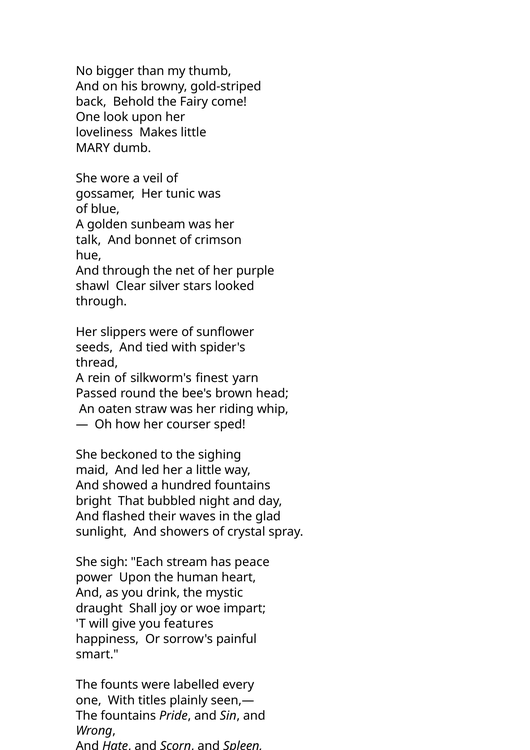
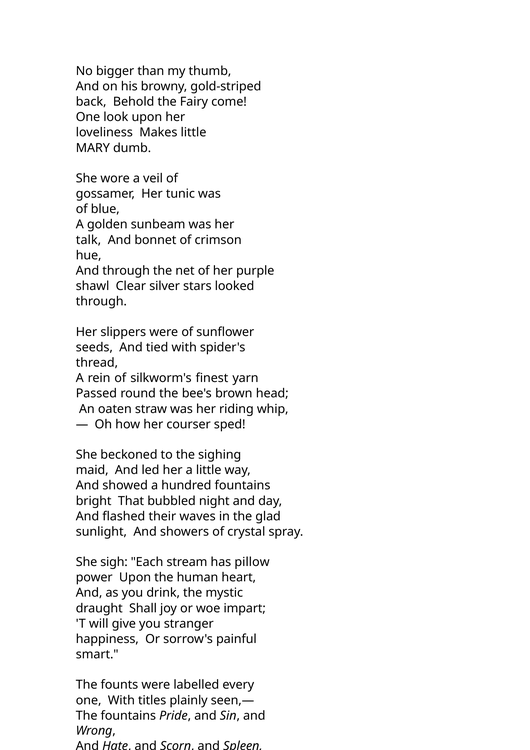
peace: peace -> pillow (252, 562)
features: features -> stranger (189, 624)
